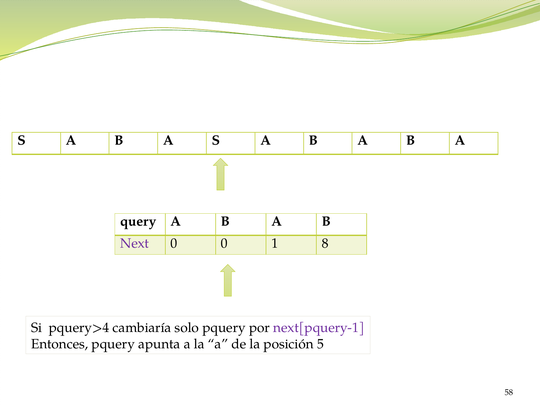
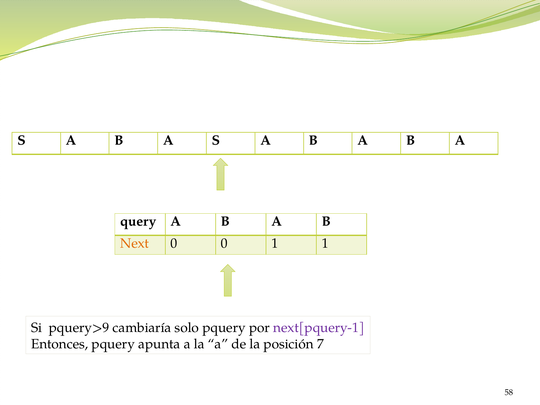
Next colour: purple -> orange (135, 243)
1 8: 8 -> 1 (325, 243)
pquery>4: pquery>4 -> pquery>9 (79, 328)
5: 5 -> 7 (320, 344)
